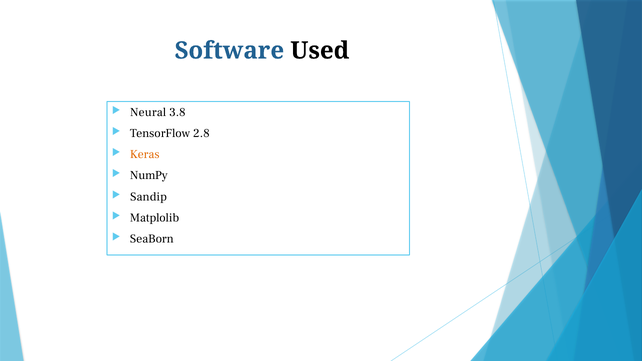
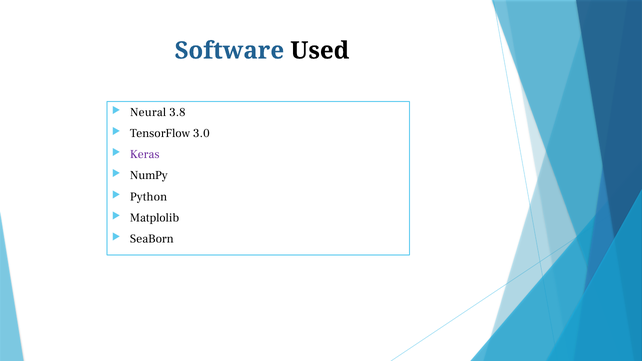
2.8: 2.8 -> 3.0 (201, 133)
Keras colour: orange -> purple (145, 154)
Sandip: Sandip -> Python (149, 197)
